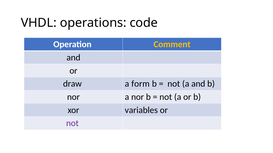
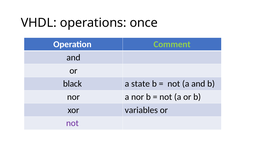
code: code -> once (144, 23)
Comment colour: yellow -> light green (172, 45)
draw: draw -> black (72, 84)
form: form -> state (141, 84)
